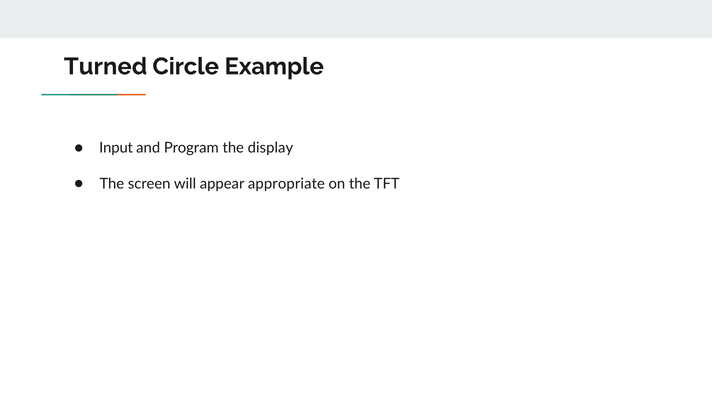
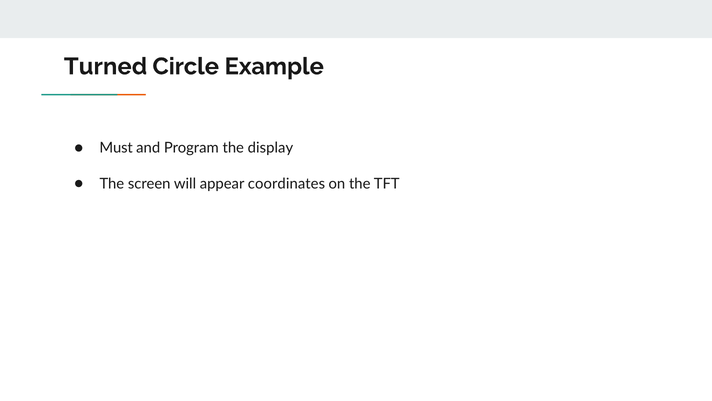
Input: Input -> Must (116, 148)
appropriate: appropriate -> coordinates (286, 184)
